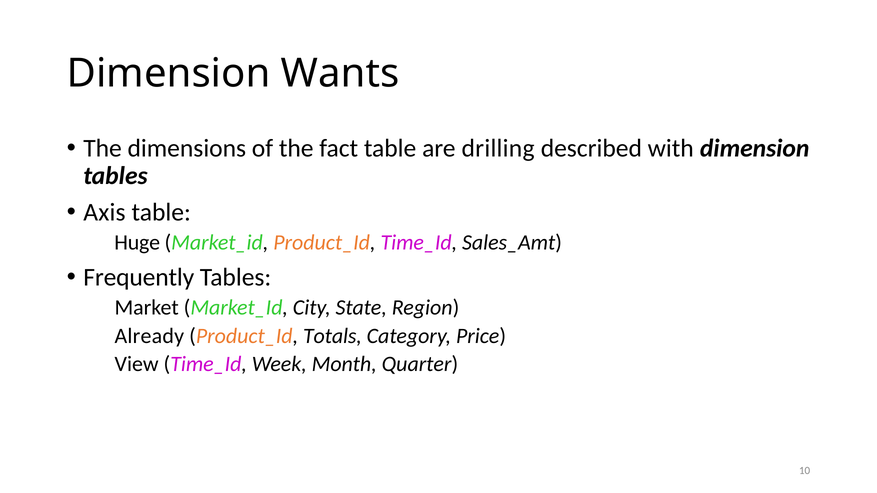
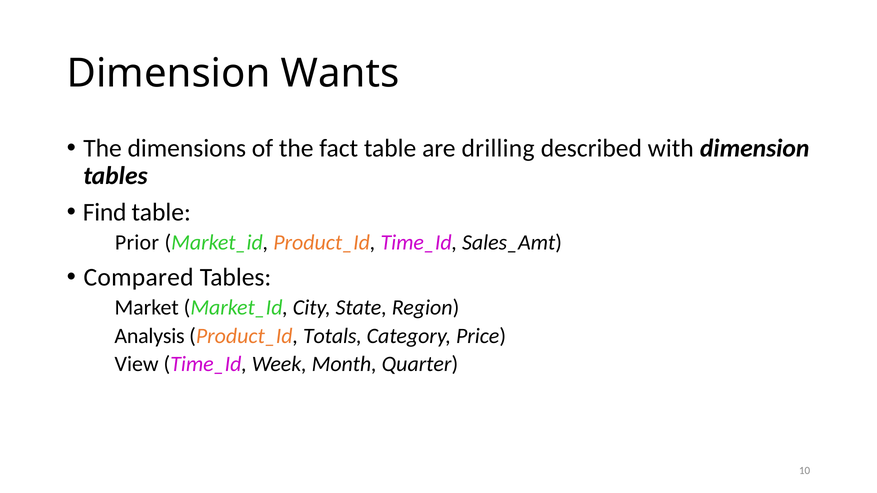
Axis: Axis -> Find (105, 213)
Huge: Huge -> Prior (137, 243)
Frequently: Frequently -> Compared (139, 278)
Already: Already -> Analysis (150, 336)
